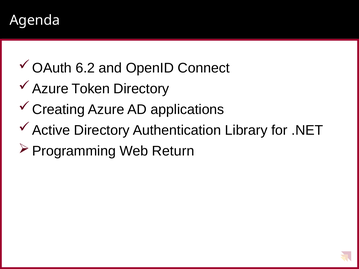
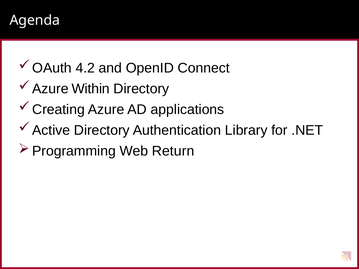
6.2: 6.2 -> 4.2 (85, 68)
Token: Token -> Within (91, 89)
